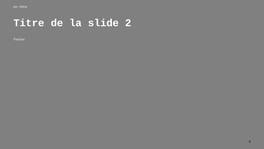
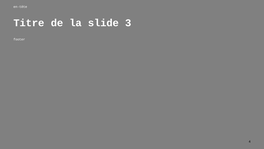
2: 2 -> 3 (128, 23)
